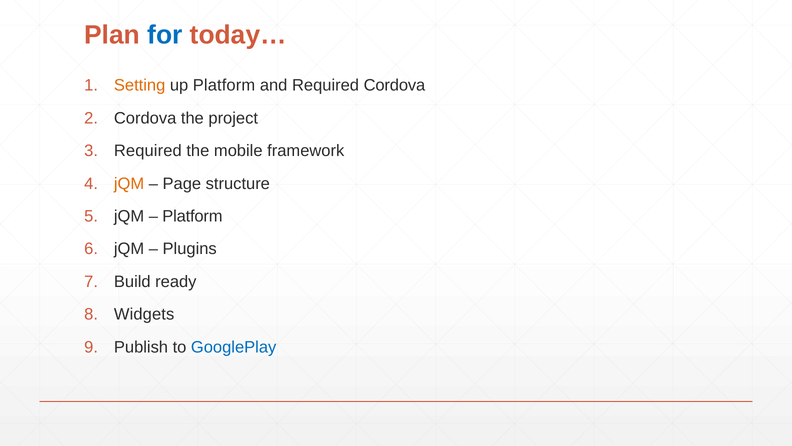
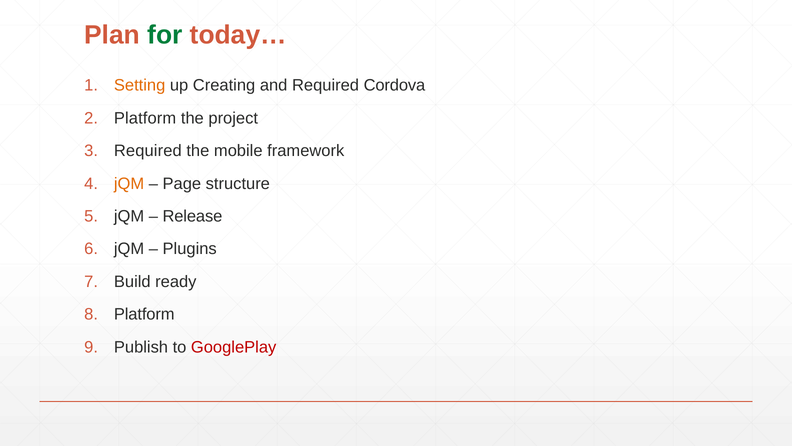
for colour: blue -> green (165, 35)
up Platform: Platform -> Creating (224, 85)
Cordova: Cordova -> Platform (145, 118)
Platform: Platform -> Release (192, 216)
Widgets: Widgets -> Platform (144, 314)
GooglePlay colour: blue -> red (234, 347)
